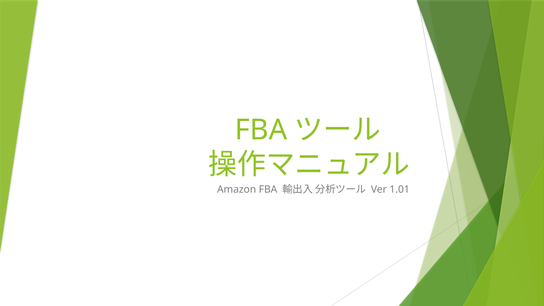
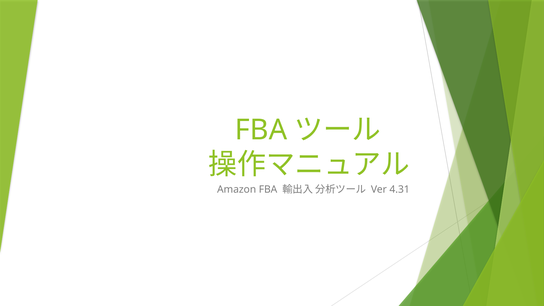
1.01: 1.01 -> 4.31 (400, 190)
